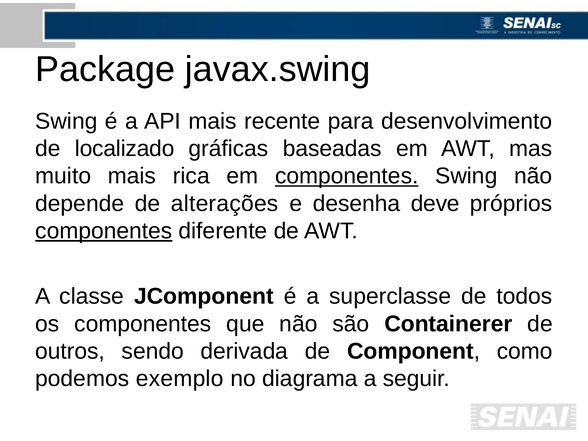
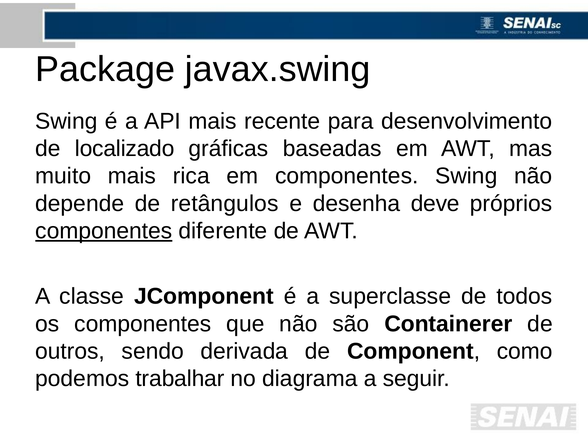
componentes underline: present -> none (347, 176)
alterações: alterações -> retângulos (225, 204)
exemplo: exemplo -> trabalhar (180, 379)
